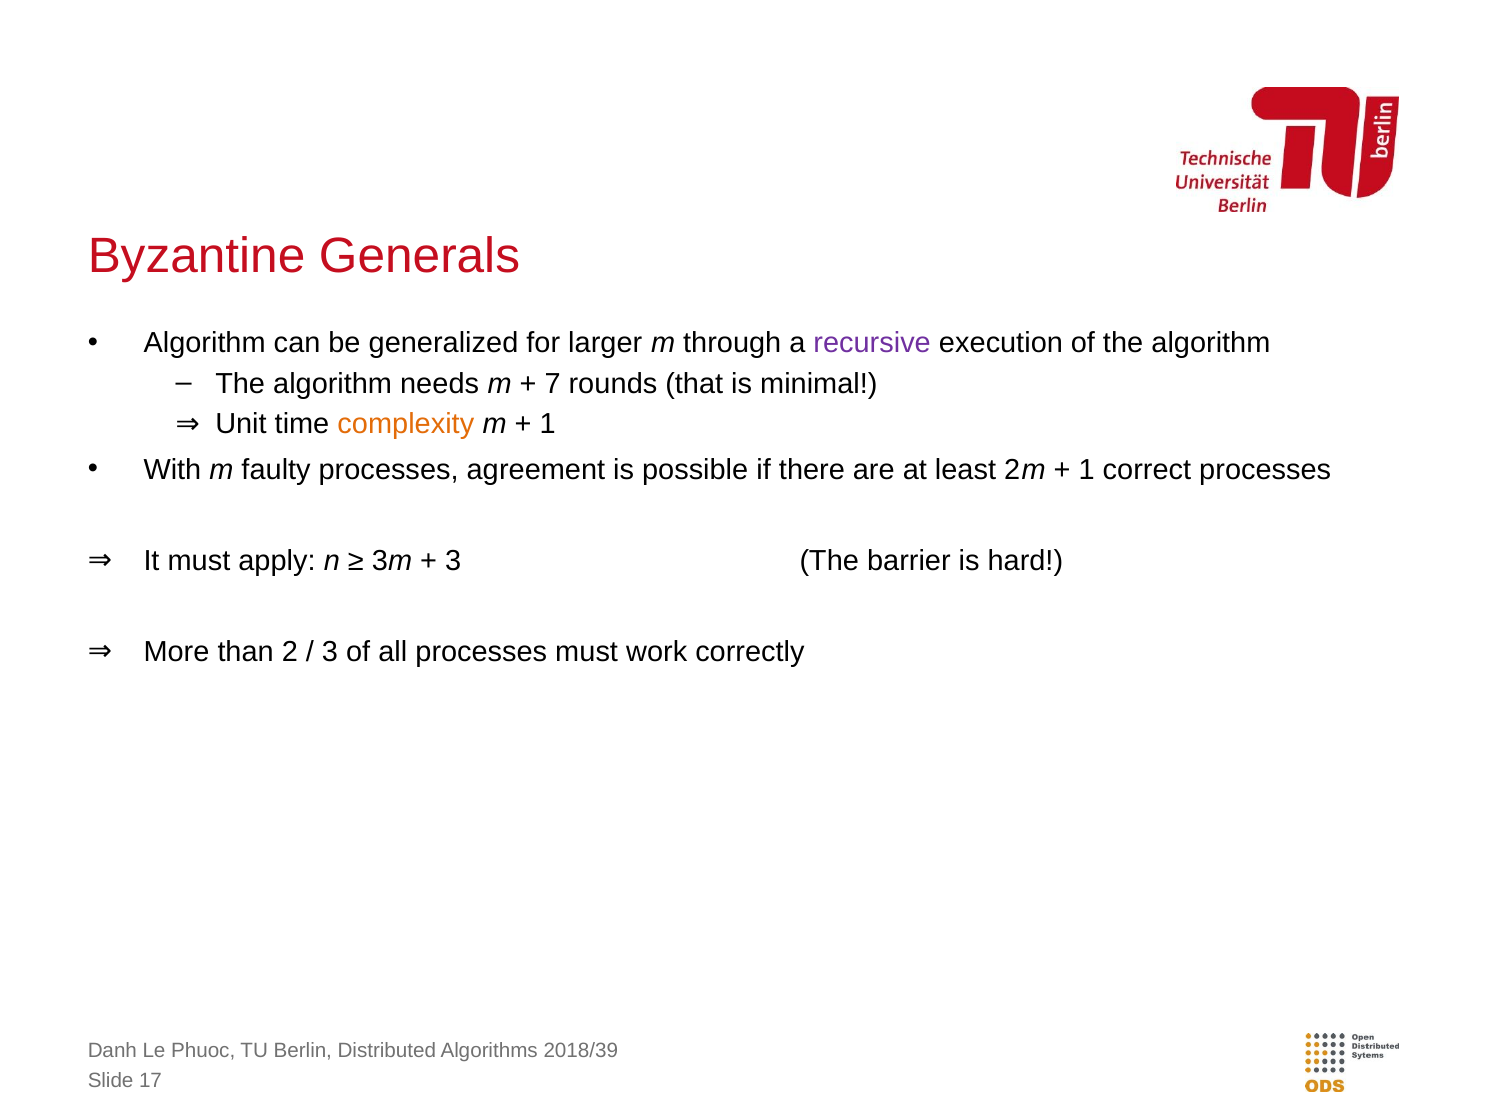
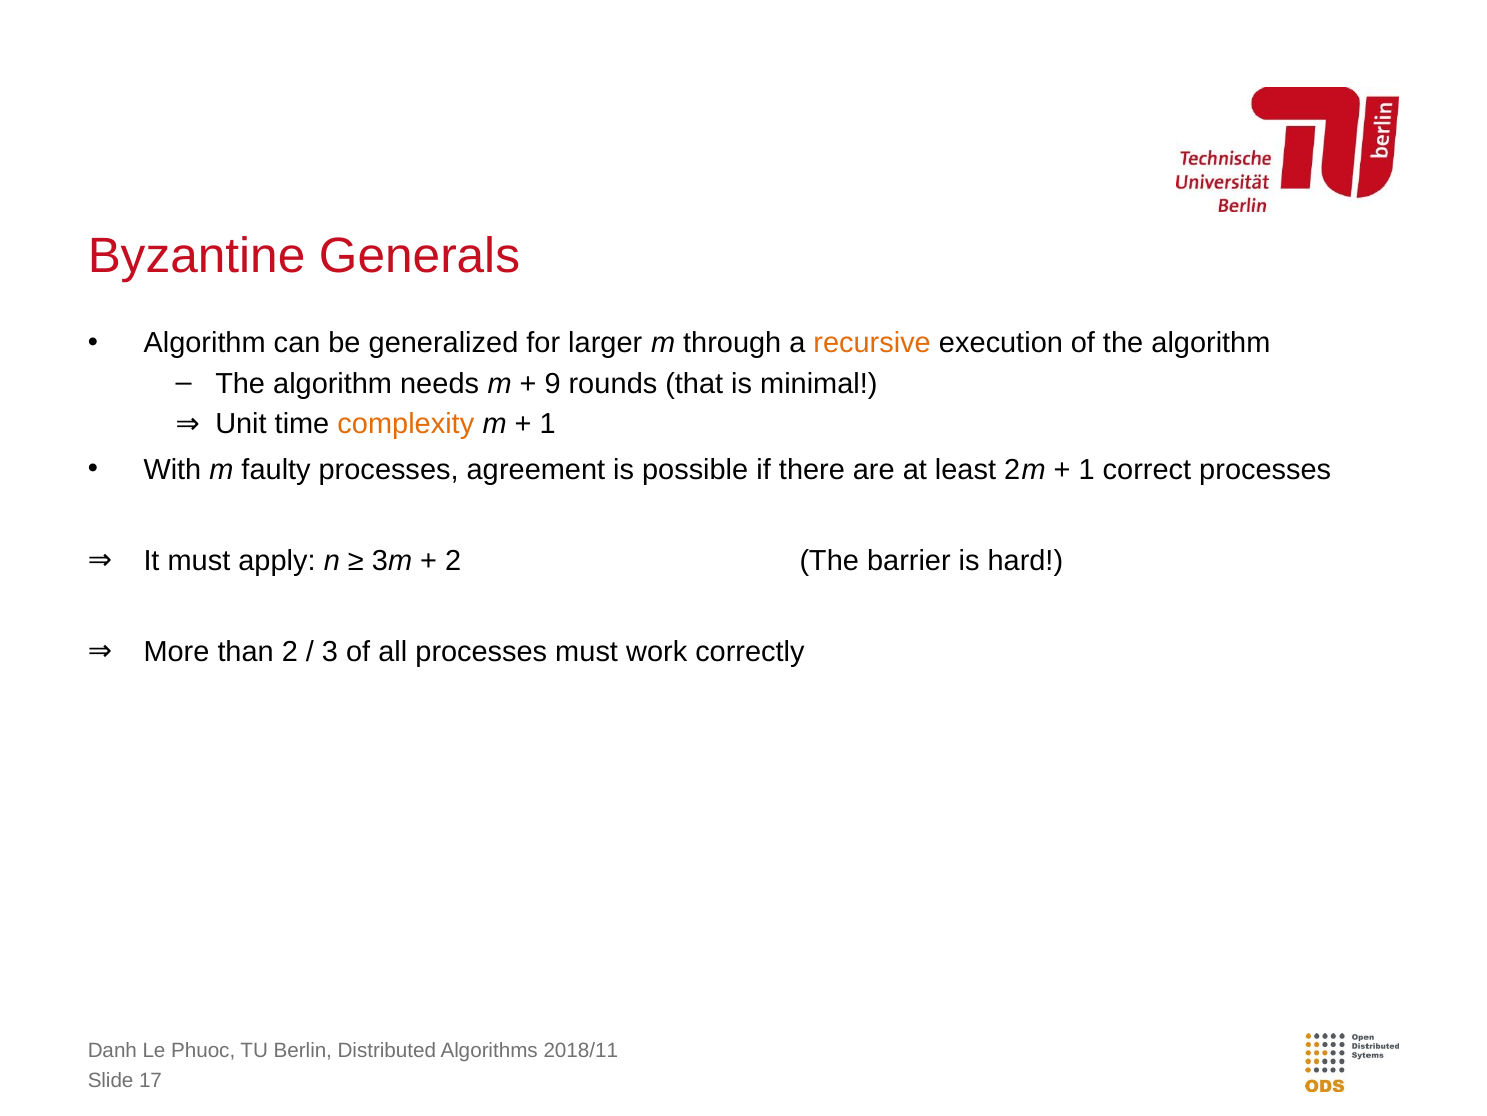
recursive colour: purple -> orange (872, 343)
7: 7 -> 9 (553, 384)
3: 3 -> 2 (453, 560)
2018/39: 2018/39 -> 2018/11 (581, 1050)
